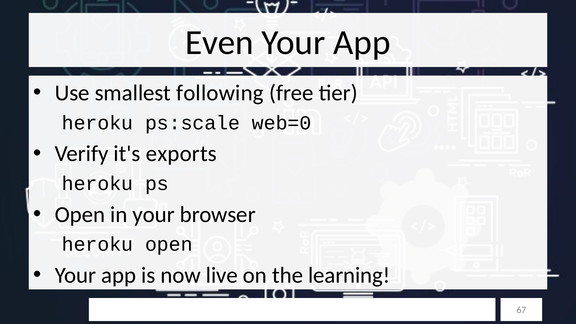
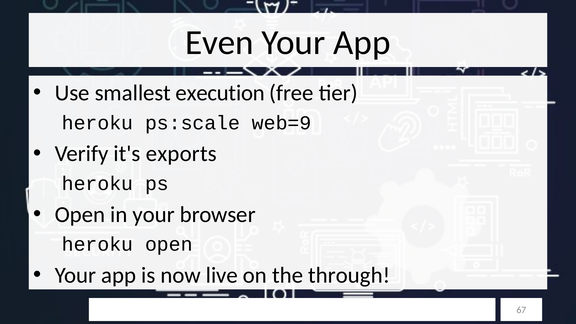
following: following -> execution (220, 93)
web=0: web=0 -> web=9 (282, 123)
learning: learning -> through (349, 275)
